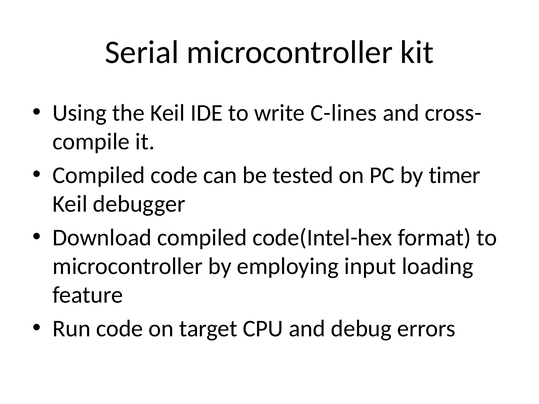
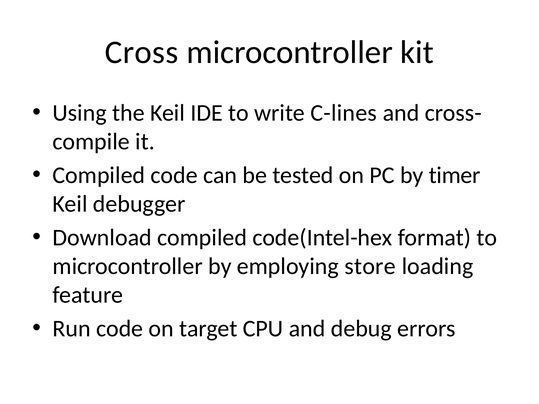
Serial: Serial -> Cross (142, 52)
input: input -> store (370, 266)
